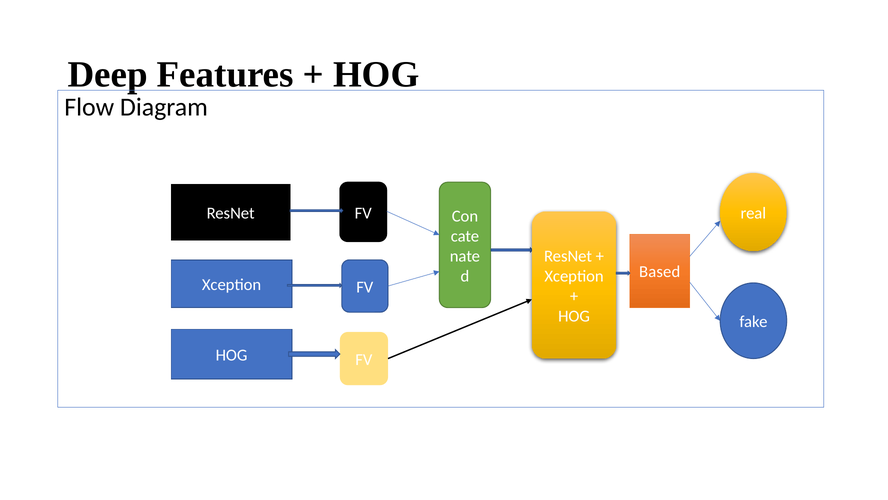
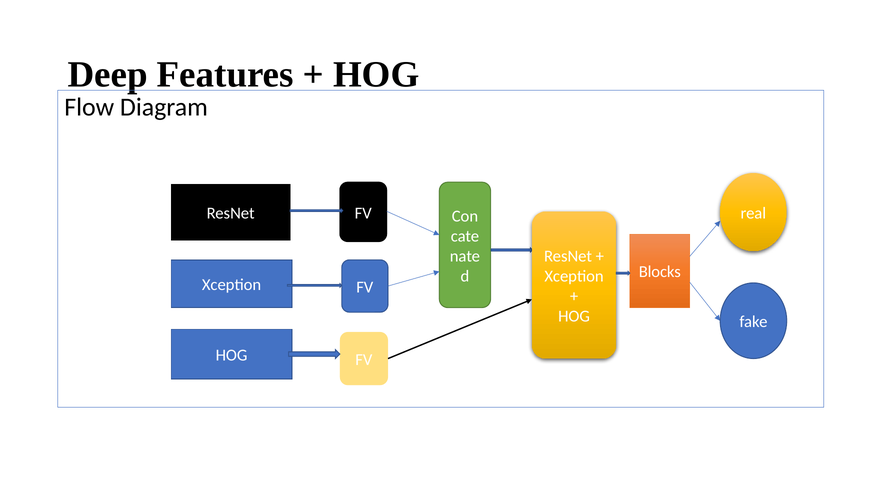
Based: Based -> Blocks (660, 272)
